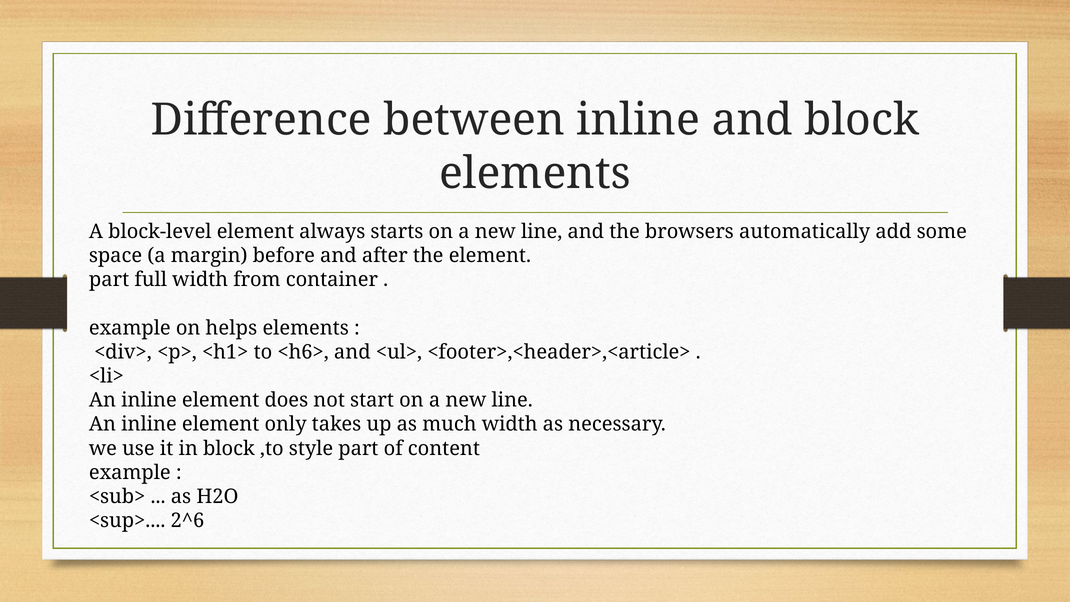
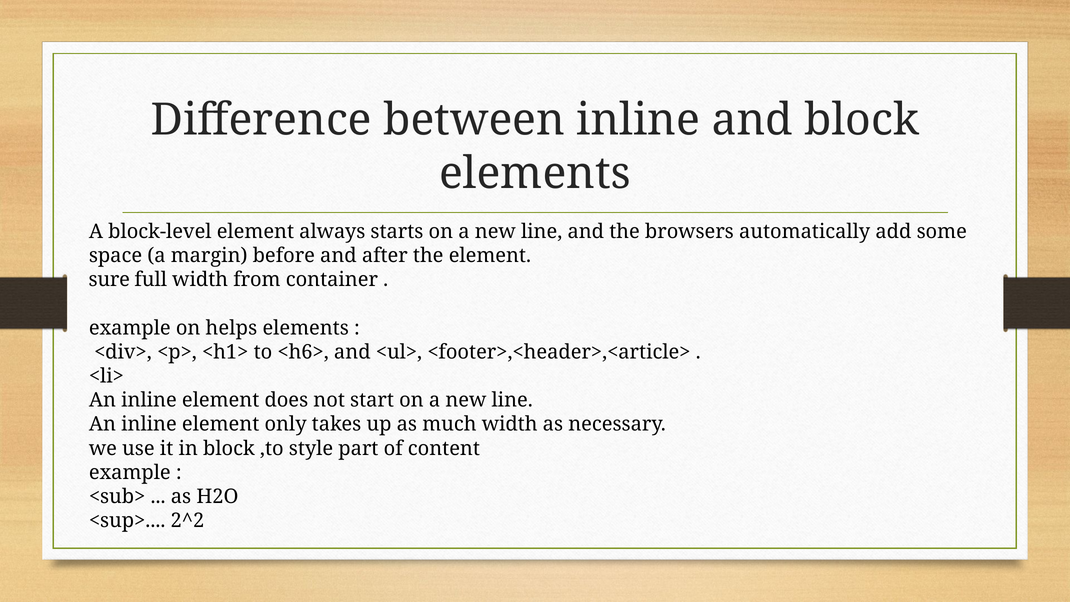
part: part -> sure (109, 280)
2^6: 2^6 -> 2^2 (187, 521)
